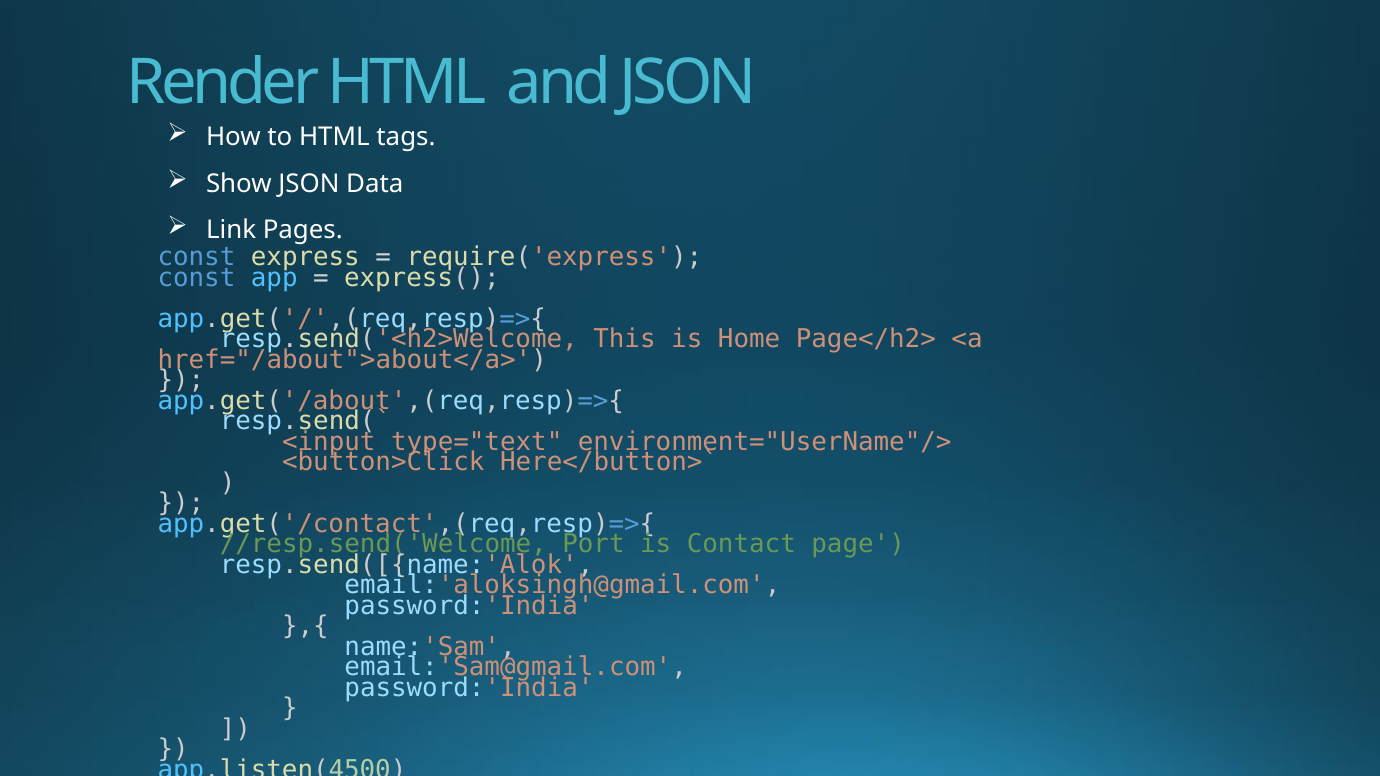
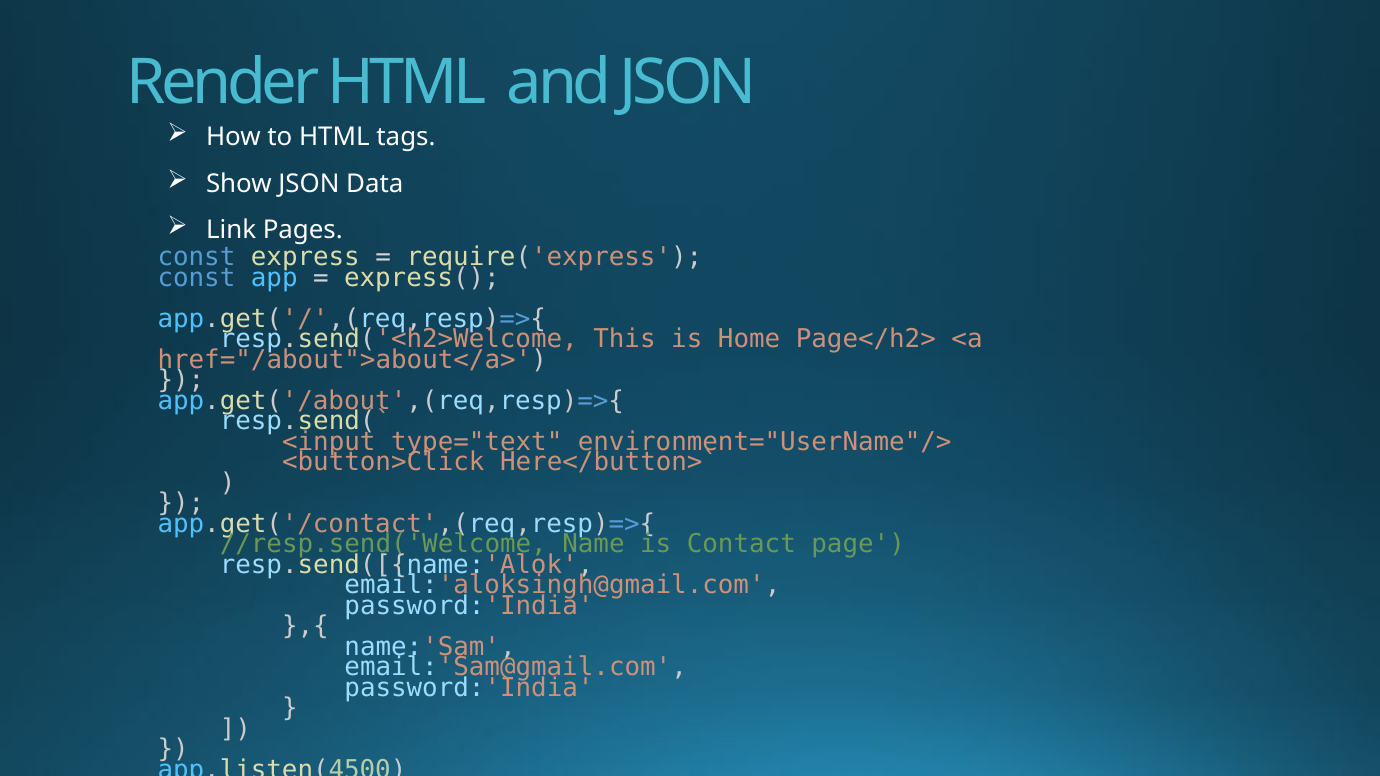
Port: Port -> Name (593, 544)
